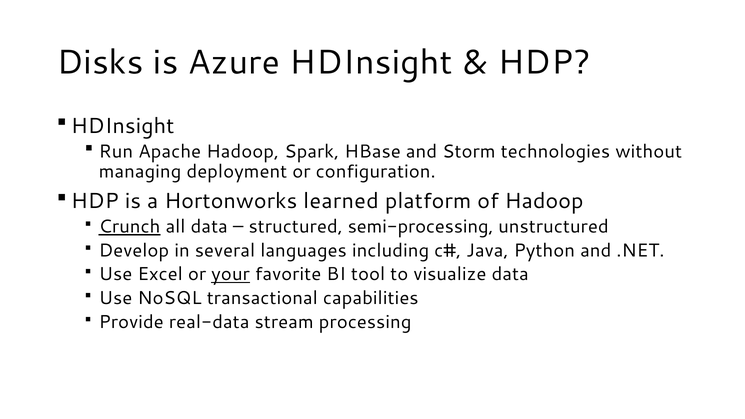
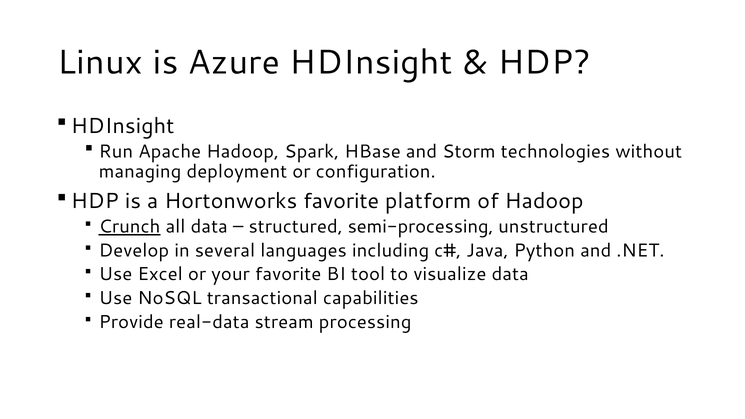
Disks: Disks -> Linux (100, 63)
Hortonworks learned: learned -> favorite (341, 201)
your underline: present -> none (231, 274)
